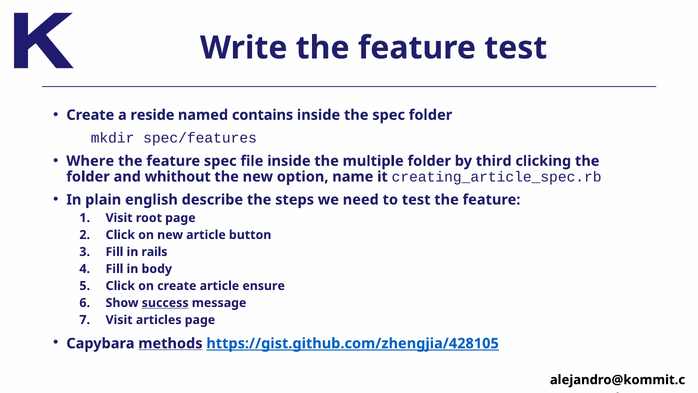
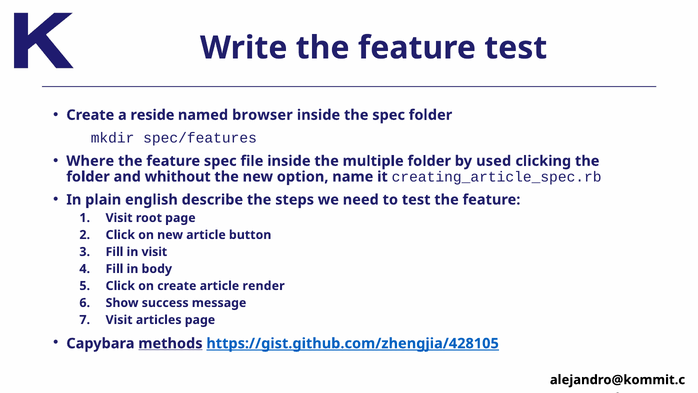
contains: contains -> browser (262, 115)
third: third -> used (494, 161)
in rails: rails -> visit (154, 252)
ensure: ensure -> render (264, 286)
success underline: present -> none (165, 303)
